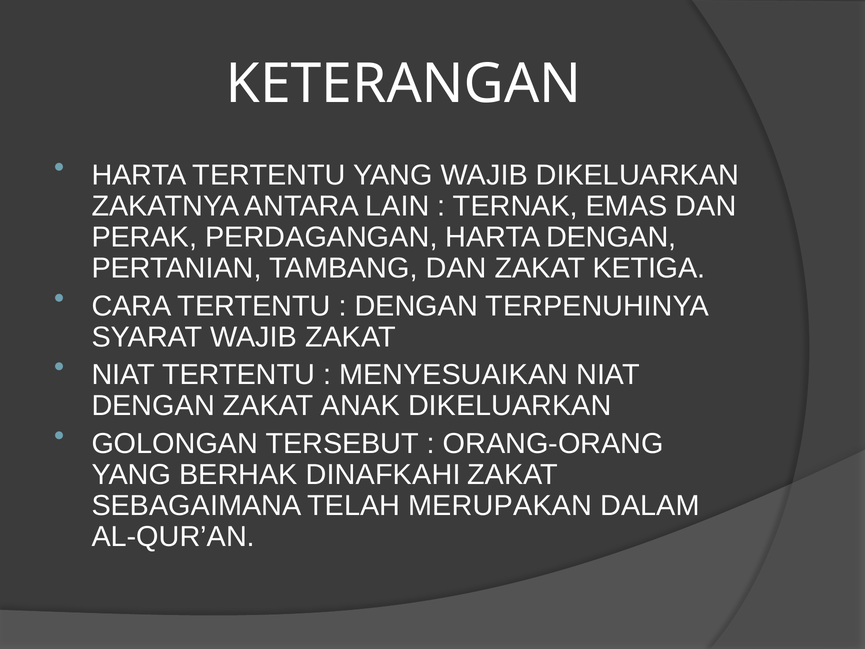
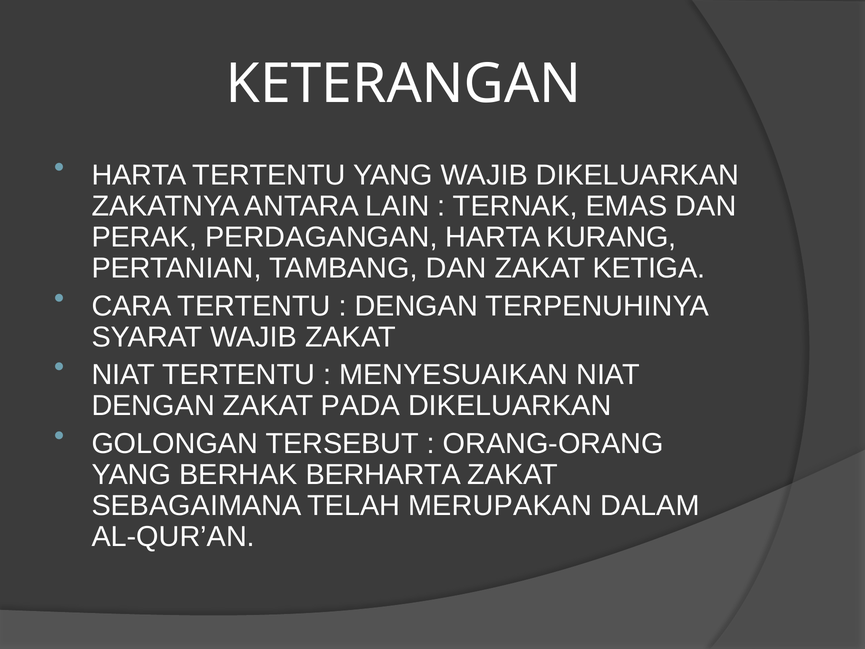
HARTA DENGAN: DENGAN -> KURANG (611, 237)
ANAK: ANAK -> PADA (360, 406)
DINAFKAHI: DINAFKAHI -> BERHARTA (383, 475)
